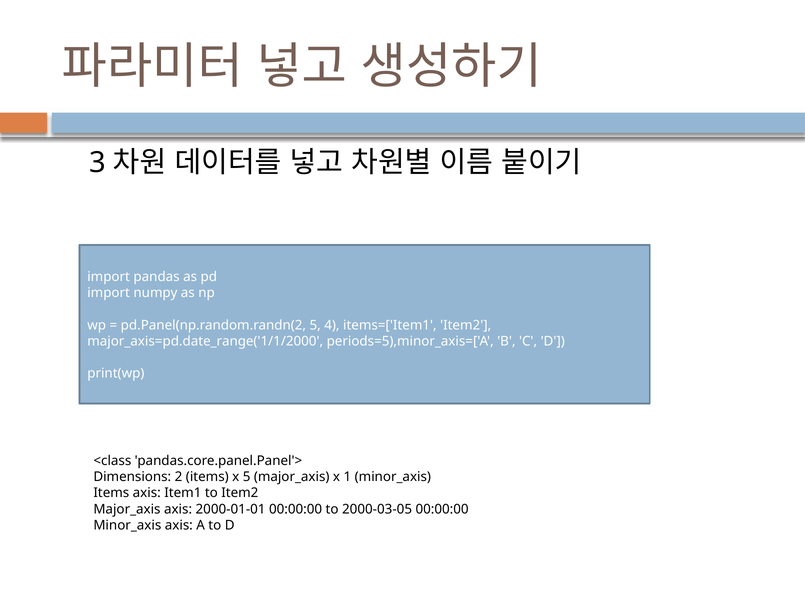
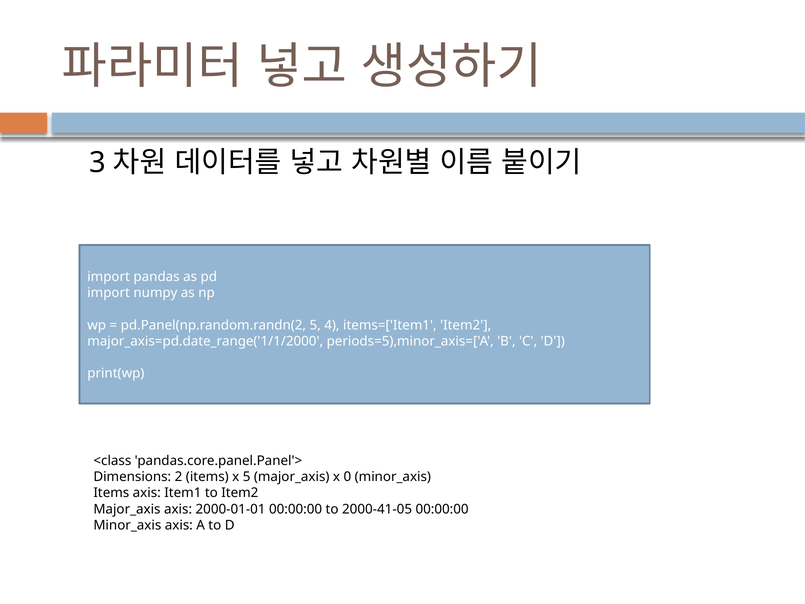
1: 1 -> 0 (347, 477)
2000-03-05: 2000-03-05 -> 2000-41-05 (377, 509)
